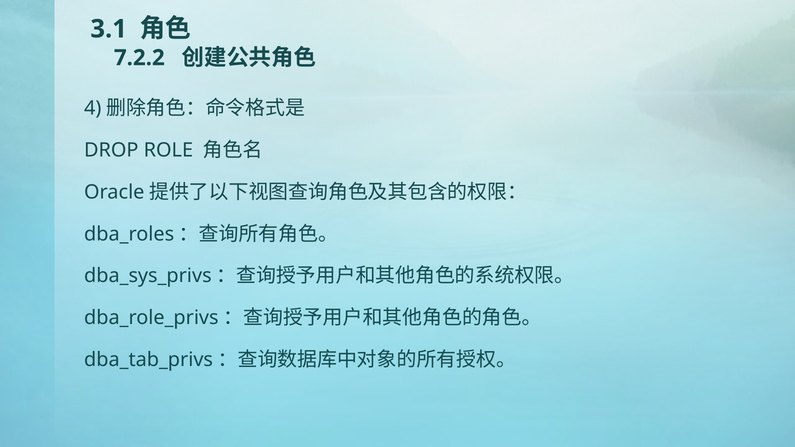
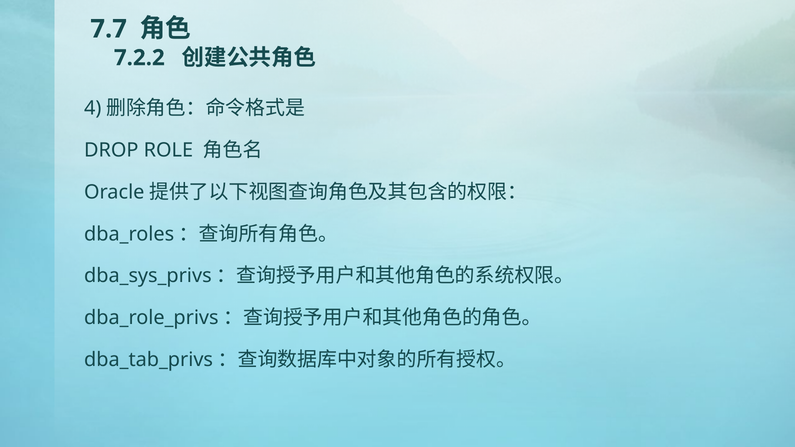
3.1: 3.1 -> 7.7 (109, 29)
